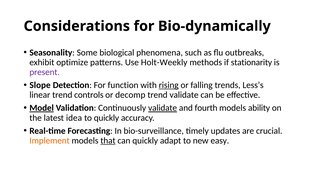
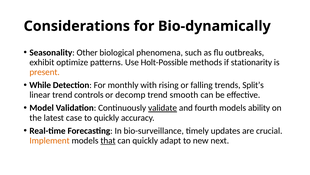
Some: Some -> Other (87, 52)
Holt-Weekly: Holt-Weekly -> Holt-Possible (164, 62)
present colour: purple -> orange (45, 72)
Slope: Slope -> While (40, 85)
function: function -> monthly (123, 85)
rising underline: present -> none (169, 85)
Less’s: Less’s -> Split’s (253, 85)
trend validate: validate -> smooth (184, 95)
Model underline: present -> none (42, 108)
idea: idea -> case (74, 117)
easy: easy -> next (220, 140)
